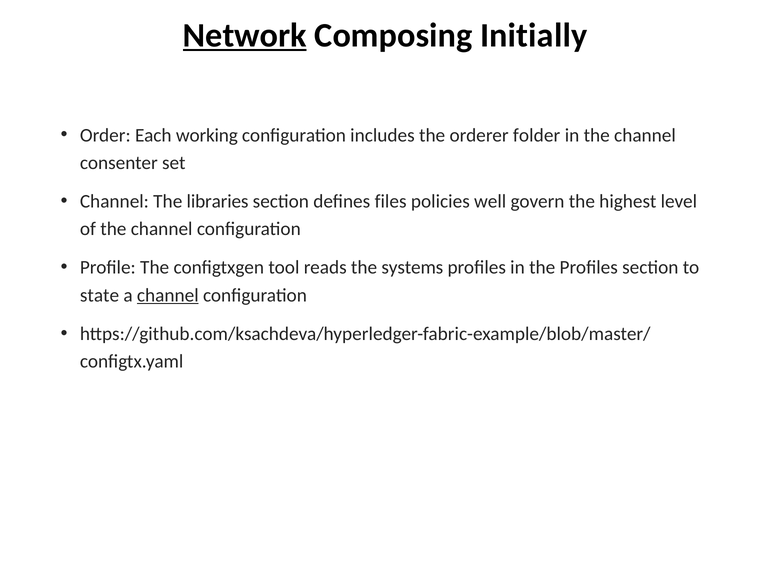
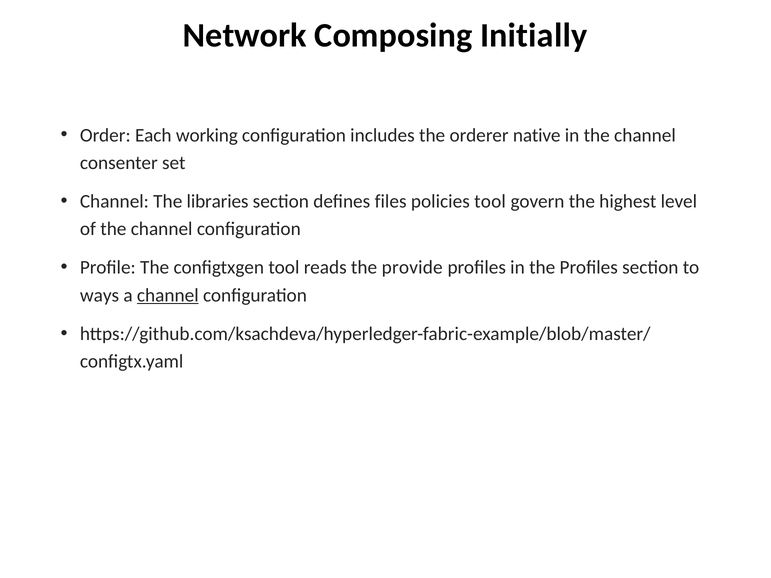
Network underline: present -> none (245, 35)
folder: folder -> native (537, 135)
policies well: well -> tool (490, 201)
systems: systems -> provide (412, 268)
state: state -> ways (100, 295)
